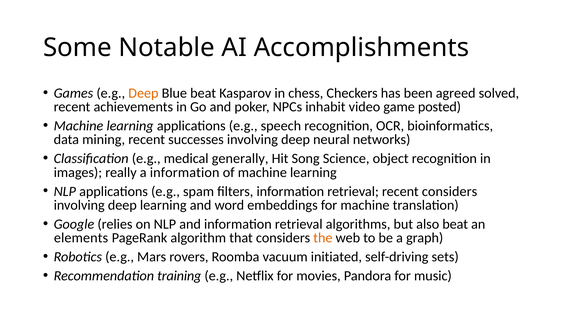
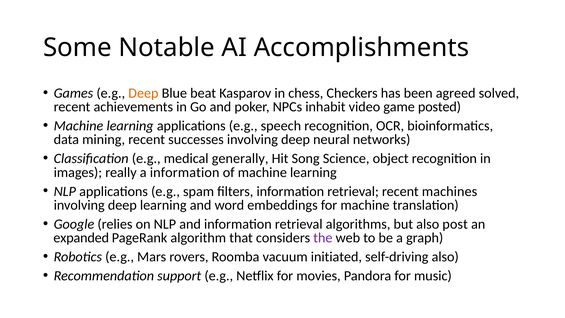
recent considers: considers -> machines (450, 191)
also beat: beat -> post (455, 224)
elements: elements -> expanded (81, 238)
the colour: orange -> purple (323, 238)
self-driving sets: sets -> also (445, 257)
training: training -> support (179, 276)
